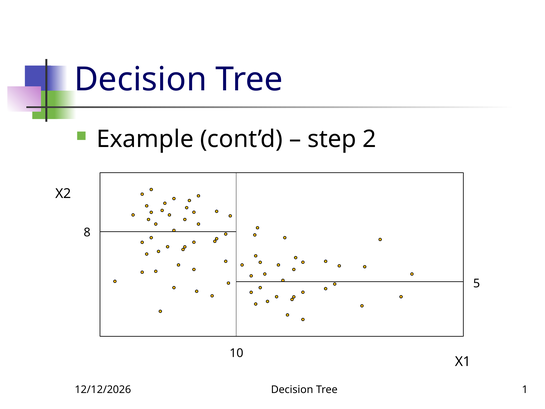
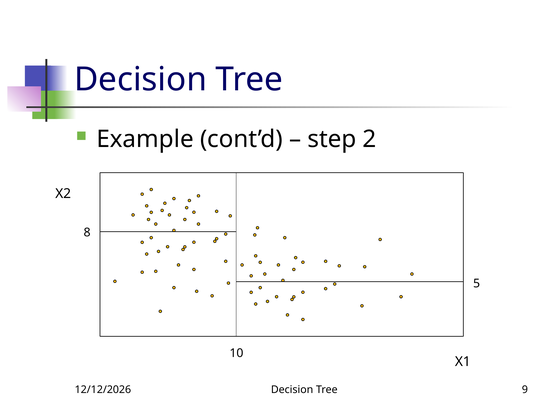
1: 1 -> 9 (525, 389)
